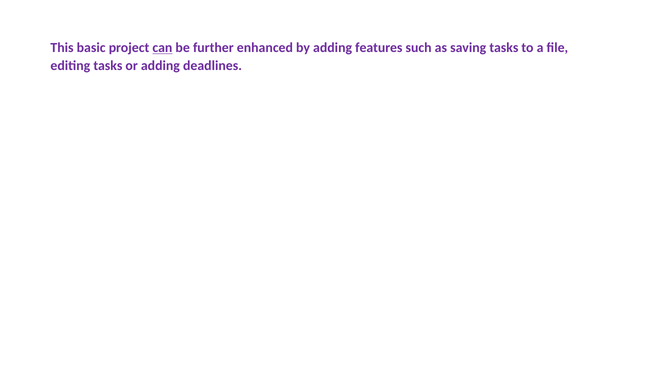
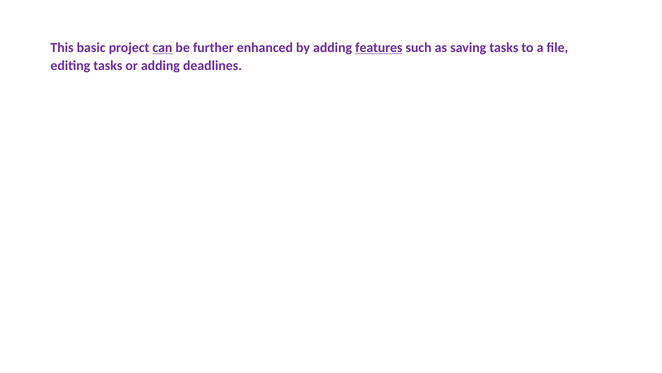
features underline: none -> present (379, 48)
